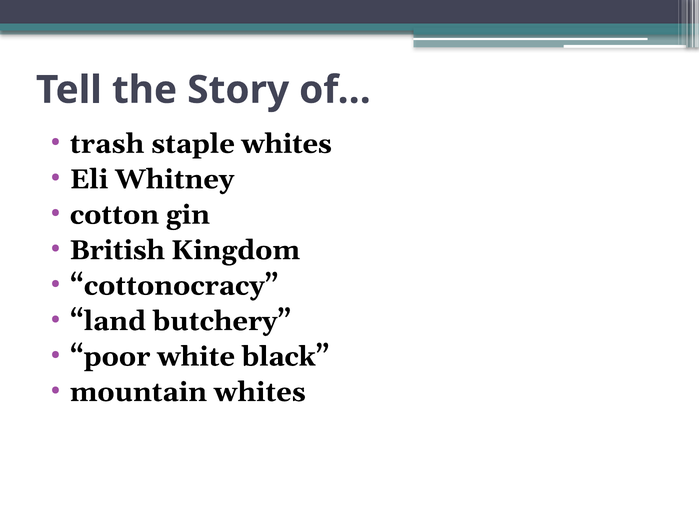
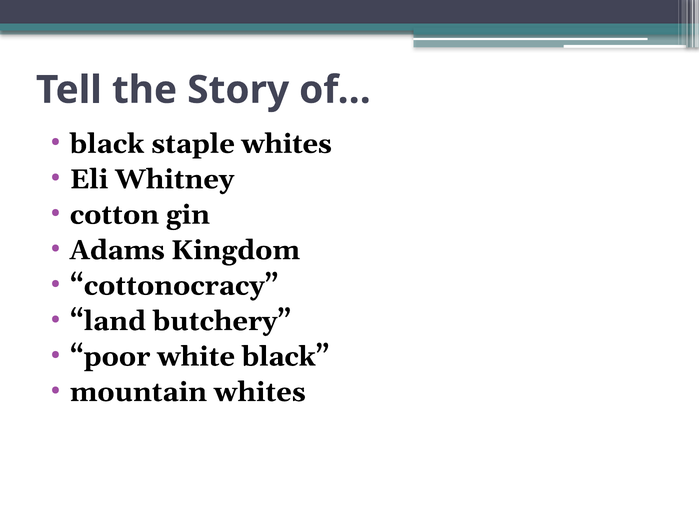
trash: trash -> black (107, 144)
British: British -> Adams (117, 250)
